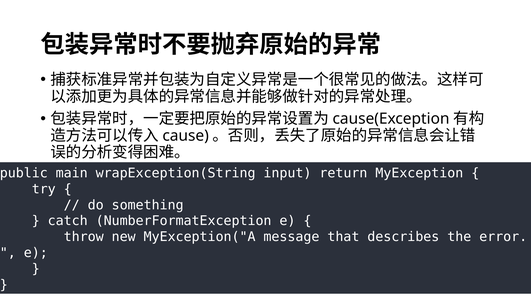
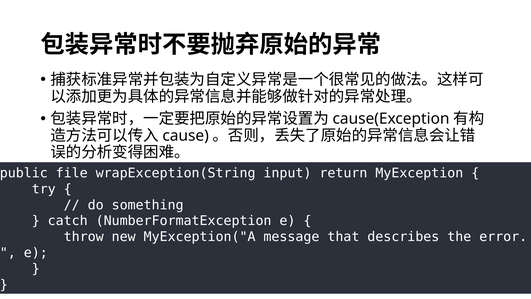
main: main -> file (72, 173)
